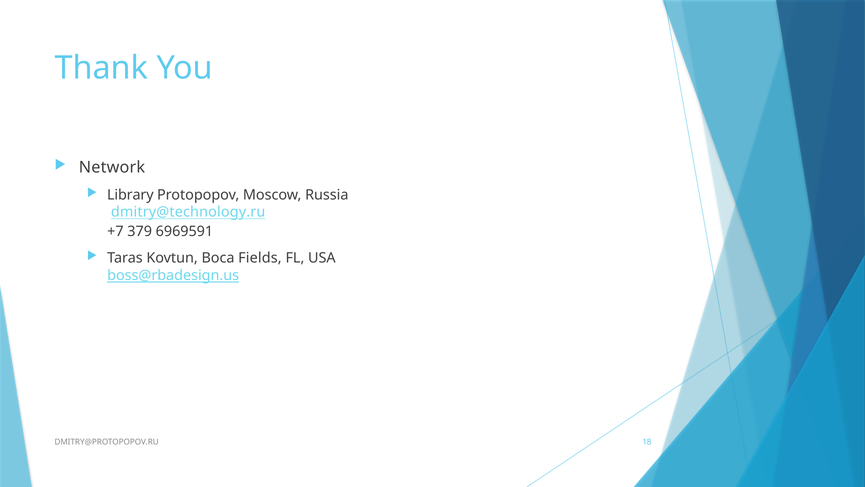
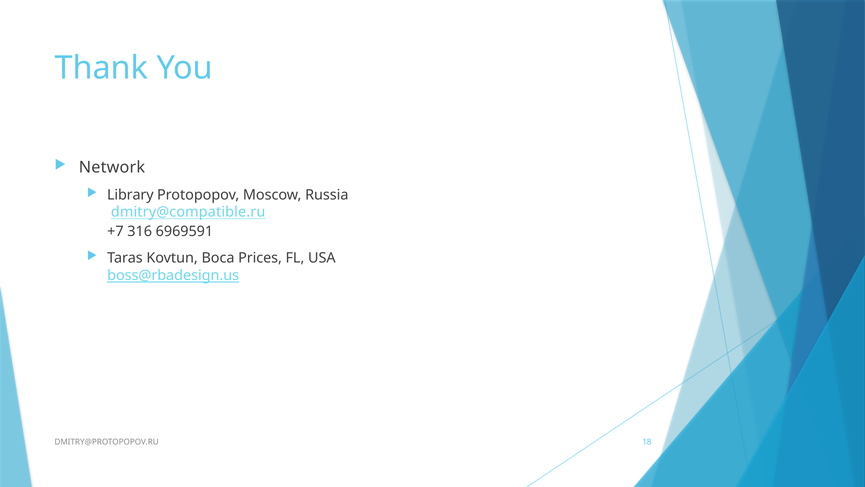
dmitry@technology.ru: dmitry@technology.ru -> dmitry@compatible.ru (188, 212)
379: 379 -> 316 (140, 232)
Fields: Fields -> Prices (260, 258)
